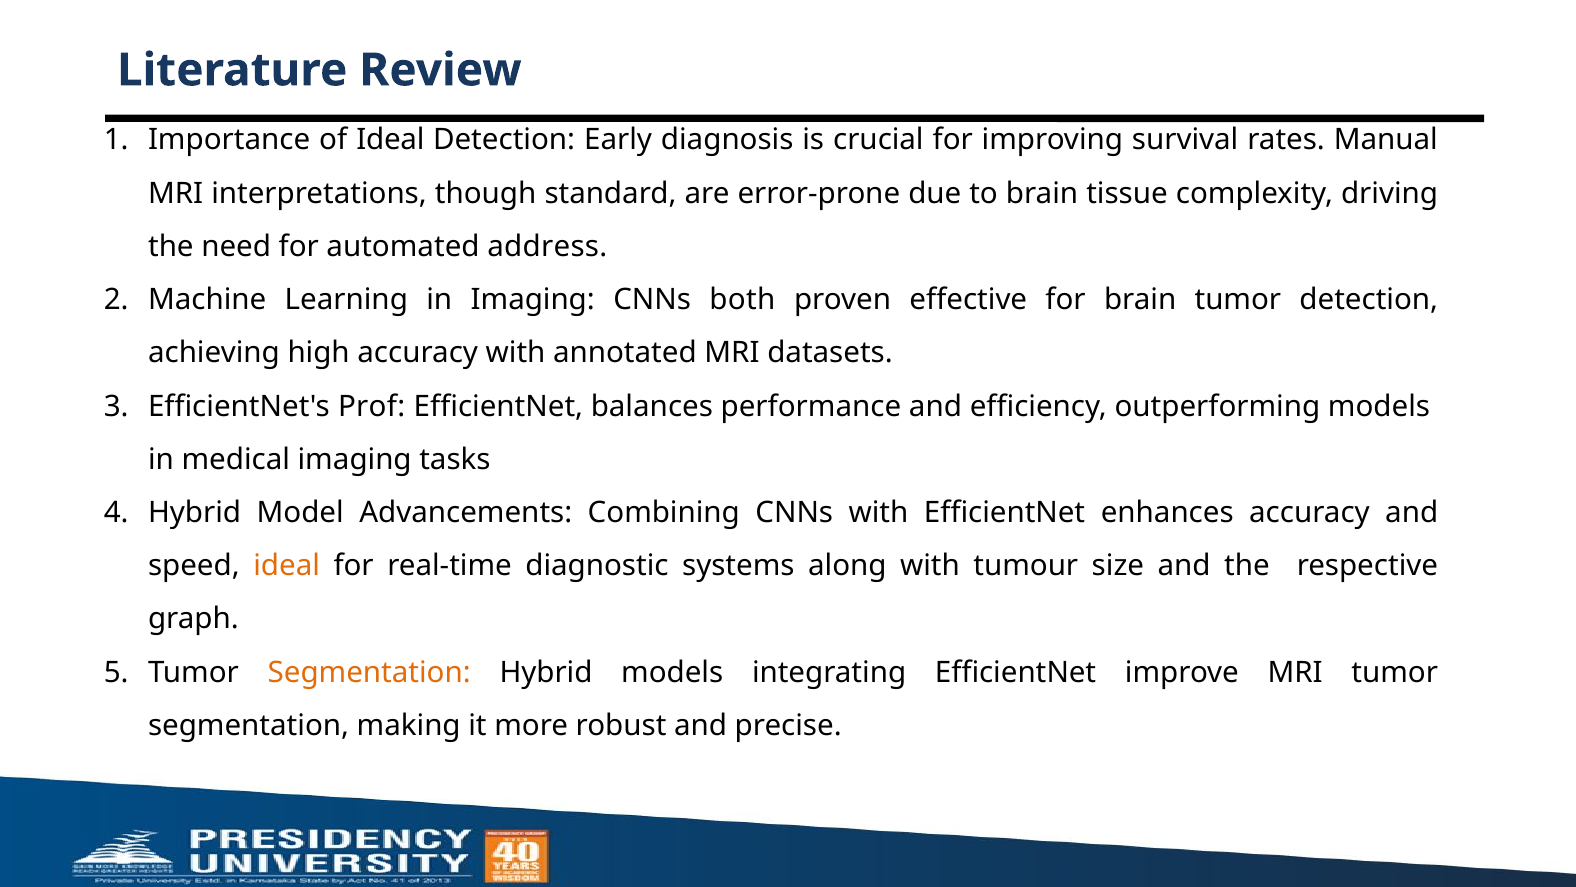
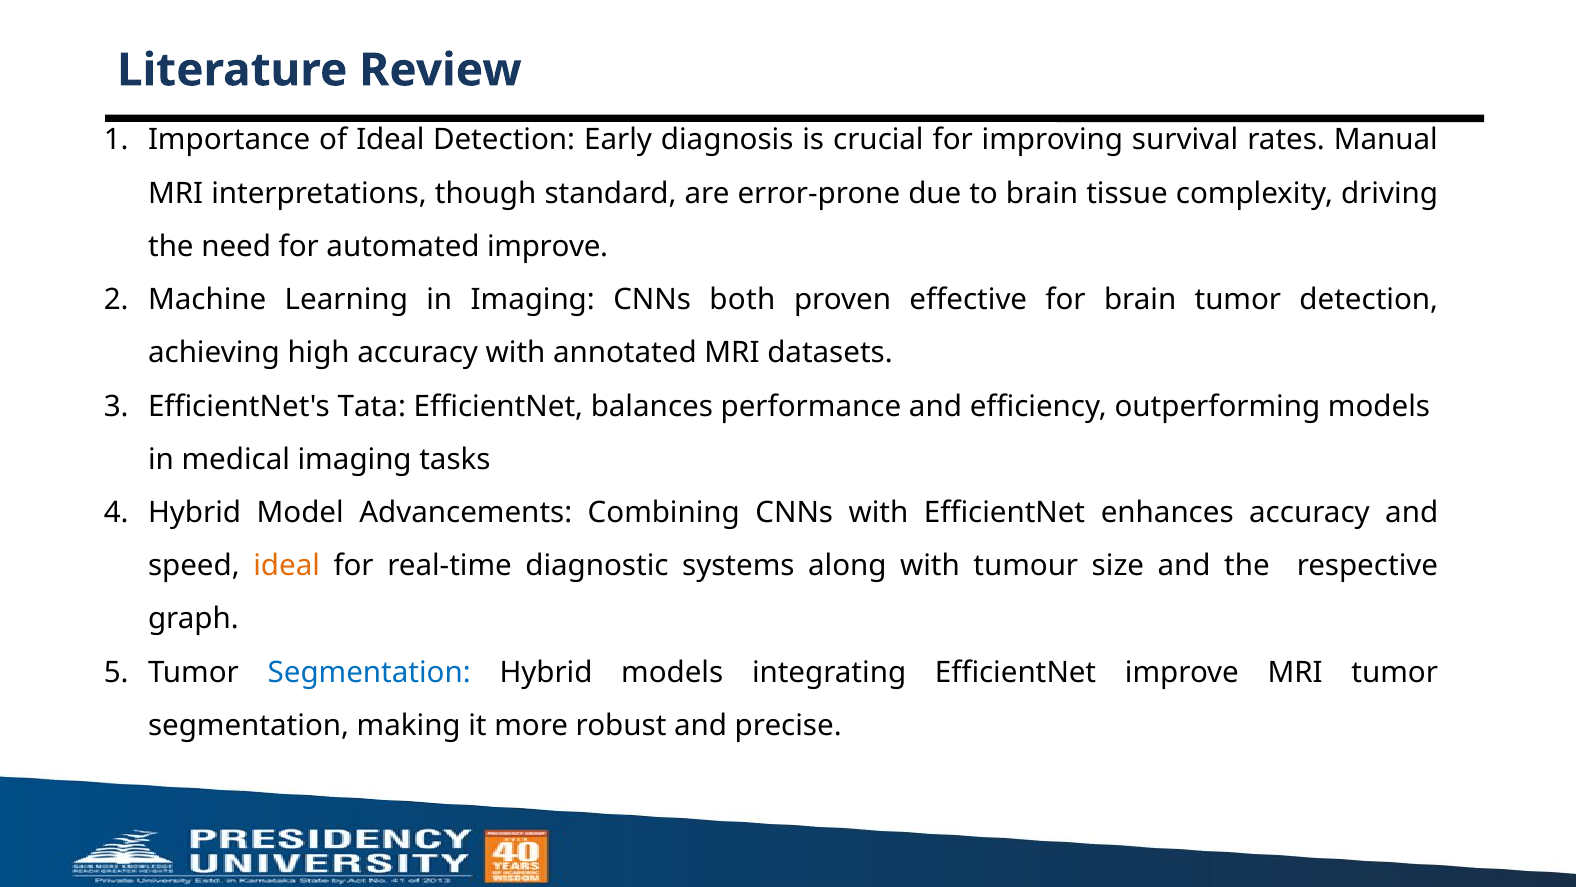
automated address: address -> improve (548, 247)
Prof: Prof -> Tata (372, 406)
Segmentation colour: orange -> blue (369, 672)
